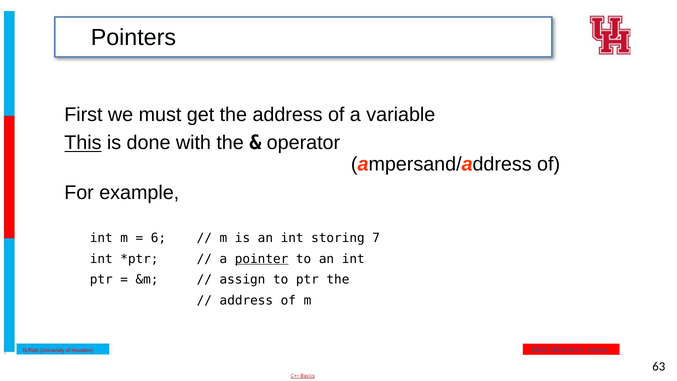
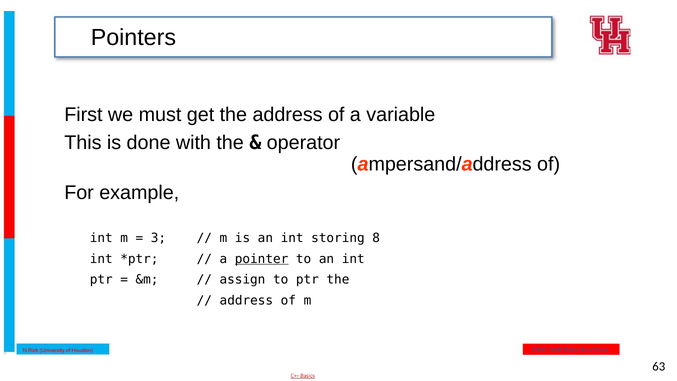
This underline: present -> none (83, 143)
6: 6 -> 3 (158, 238)
7: 7 -> 8 (376, 238)
